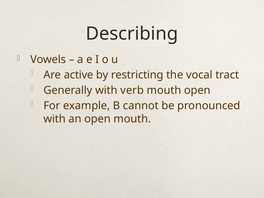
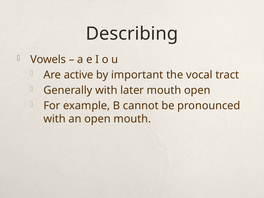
restricting: restricting -> important (137, 75)
verb: verb -> later (132, 90)
